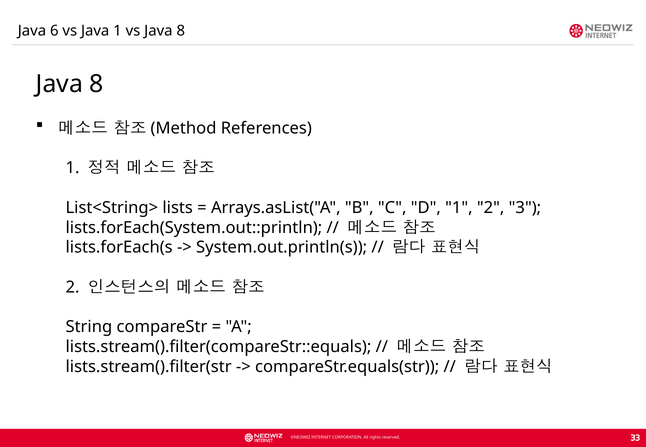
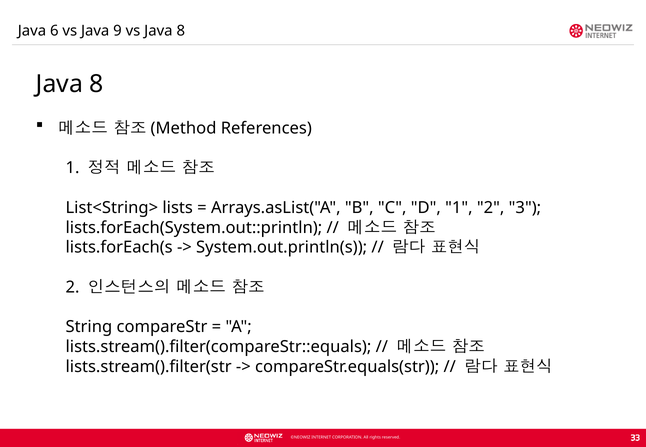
Java 1: 1 -> 9 (117, 31)
